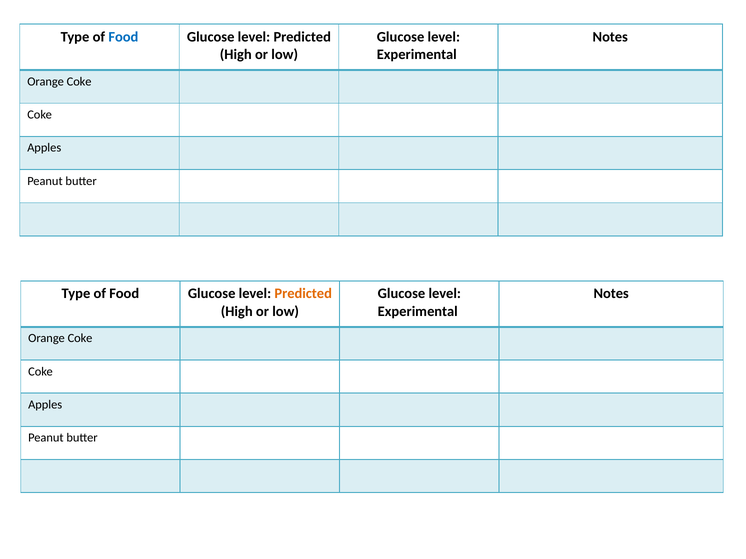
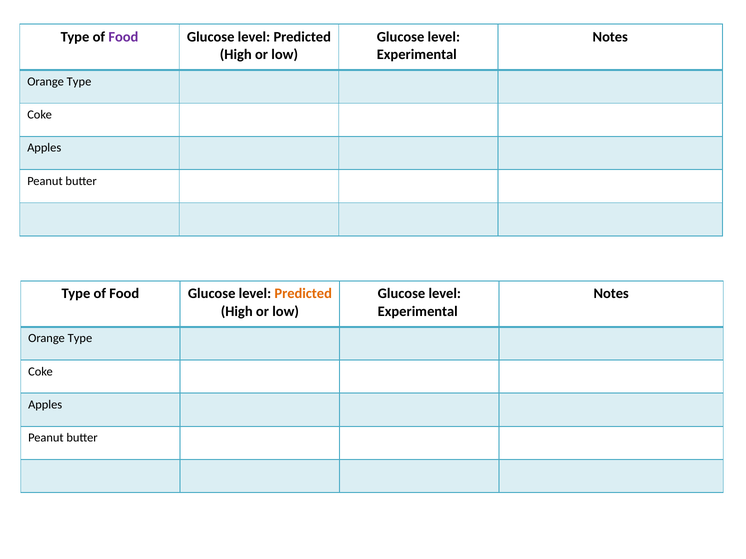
Food colour: blue -> purple (123, 37)
Coke: Coke -> Type (79, 82)
Coke: Coke -> Type (80, 339)
